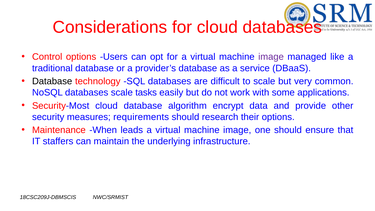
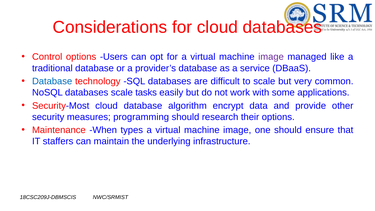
Database colour: black -> blue (52, 81)
requirements: requirements -> programming (141, 117)
leads: leads -> types (132, 130)
